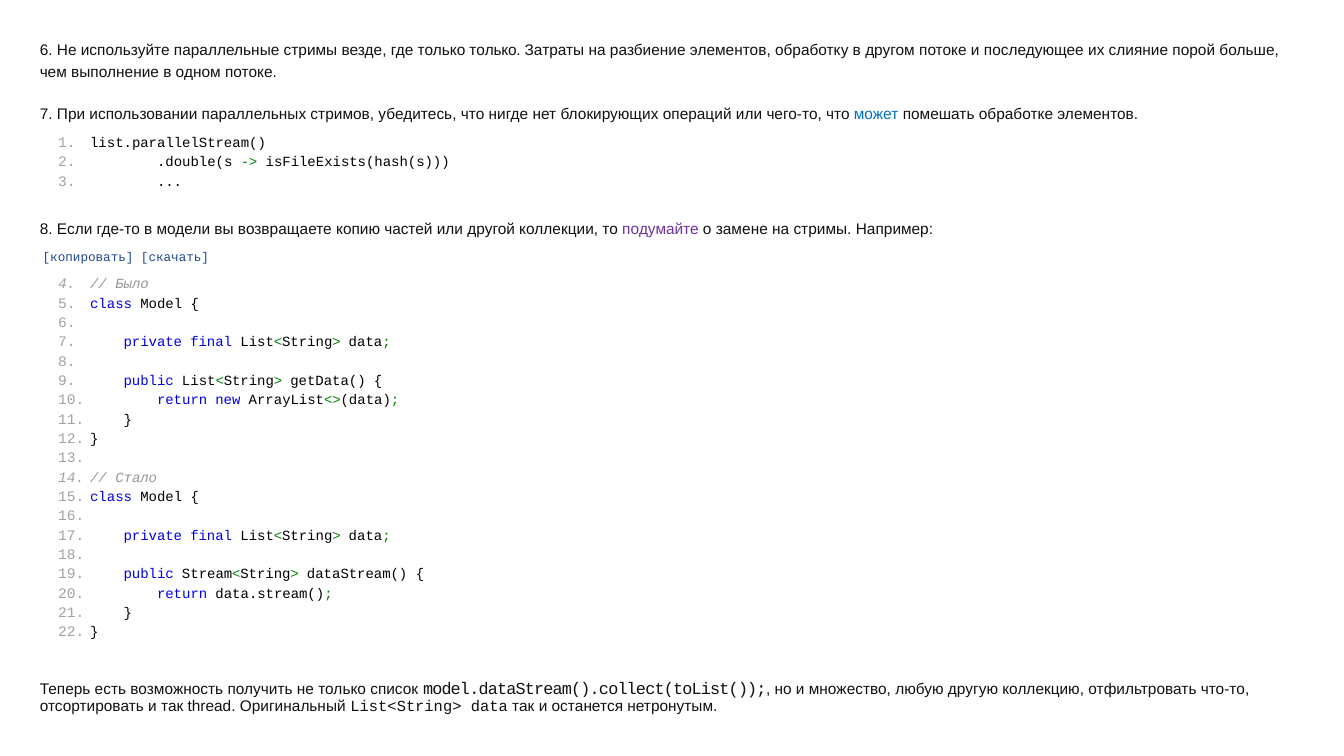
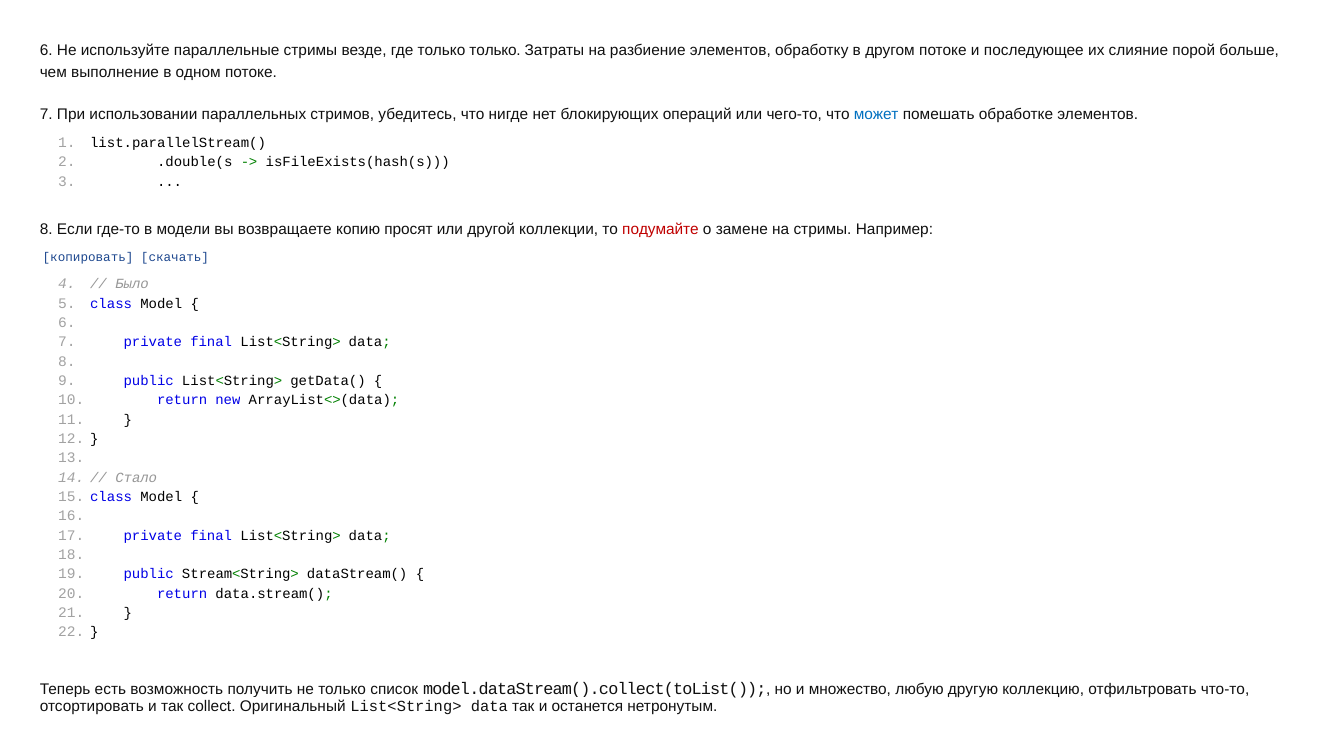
частей: частей -> просят (409, 230)
подумайте colour: purple -> red (661, 230)
thread: thread -> collect (212, 706)
